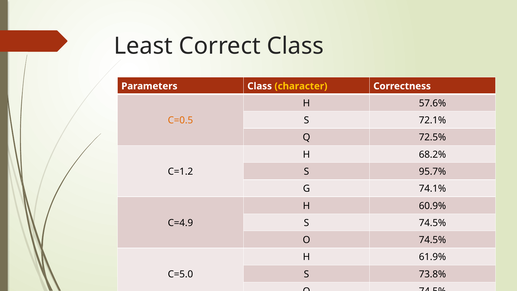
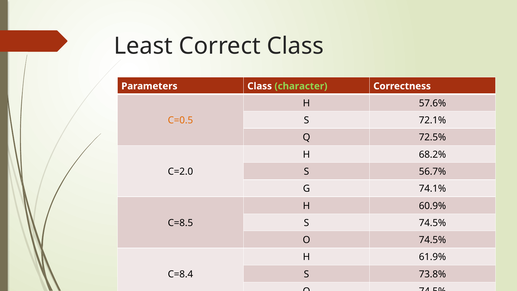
character colour: yellow -> light green (301, 86)
C=1.2: C=1.2 -> C=2.0 (180, 172)
95.7%: 95.7% -> 56.7% (432, 172)
C=4.9: C=4.9 -> C=8.5 (180, 223)
C=5.0: C=5.0 -> C=8.4 (180, 274)
